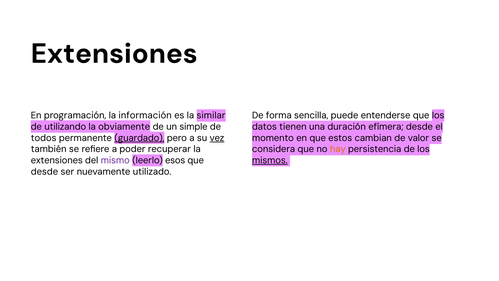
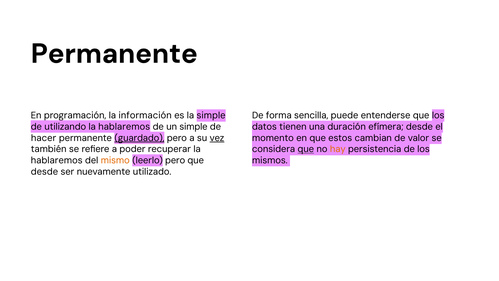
Extensiones: Extensiones -> Permanente (114, 54)
la similar: similar -> simple (211, 115)
obviamente: obviamente -> hablaremos (124, 127)
todos: todos -> hacer (44, 138)
que underline: none -> present (306, 149)
extensiones: extensiones -> hablaremos (57, 160)
mismo colour: purple -> orange (115, 160)
leerlo esos: esos -> pero (175, 160)
mismos underline: present -> none (270, 160)
